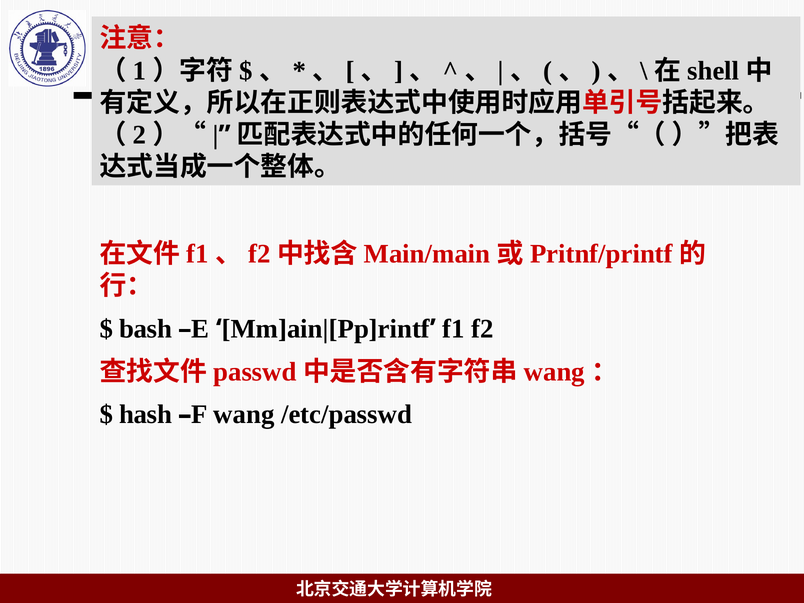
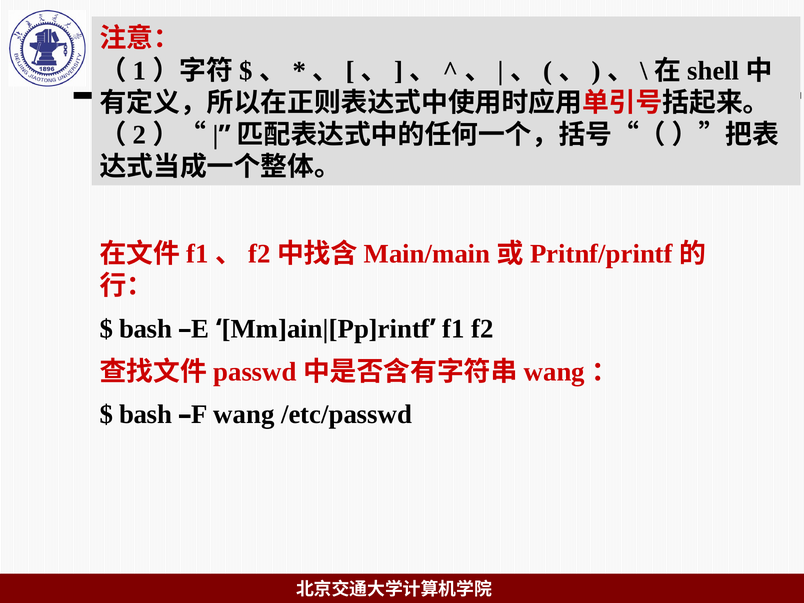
hash: hash -> bash (146, 415)
